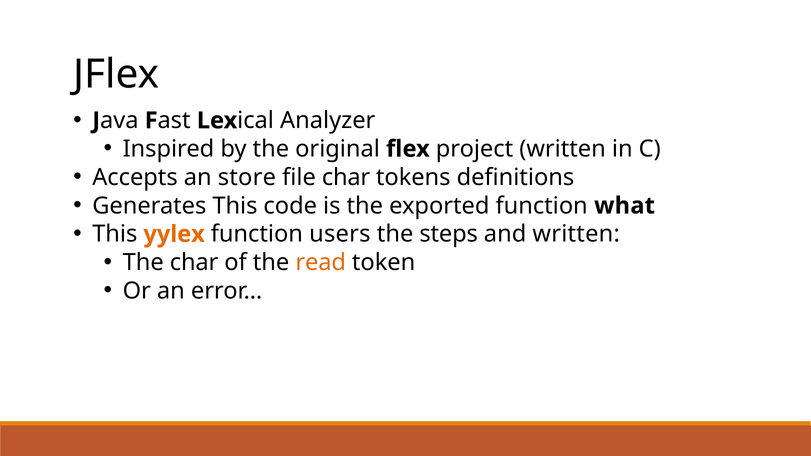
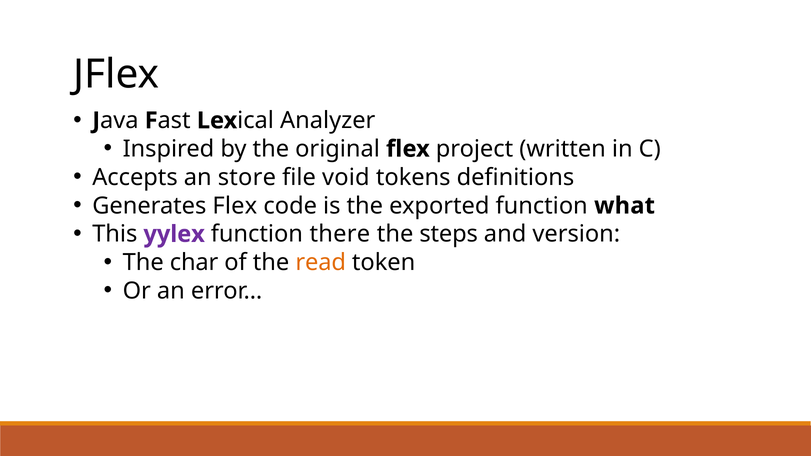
file char: char -> void (346, 177)
Generates This: This -> Flex (235, 206)
yylex colour: orange -> purple (174, 234)
users: users -> there (340, 234)
and written: written -> version (576, 234)
